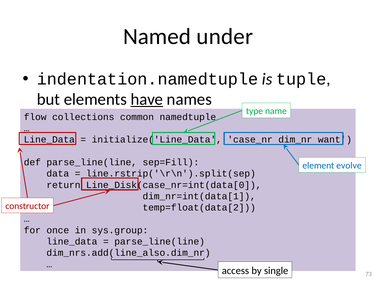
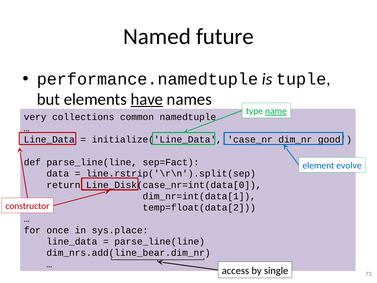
under: under -> future (225, 36)
indentation.namedtuple: indentation.namedtuple -> performance.namedtuple (147, 79)
name underline: none -> present (276, 111)
flow: flow -> very (35, 117)
want: want -> good (335, 139)
sep=Fill: sep=Fill -> sep=Fact (171, 162)
sys.group: sys.group -> sys.place (120, 230)
dim_nrs.add(line_also.dim_nr: dim_nrs.add(line_also.dim_nr -> dim_nrs.add(line_bear.dim_nr (128, 253)
